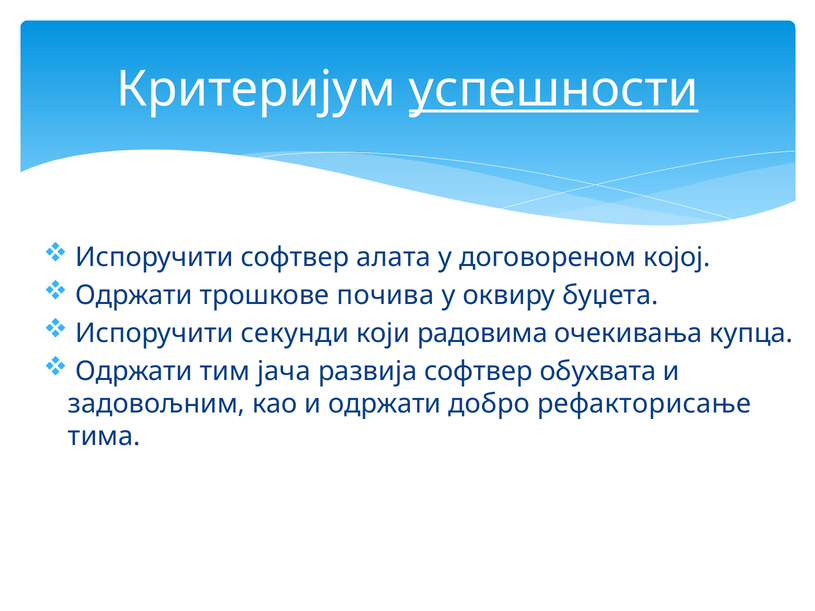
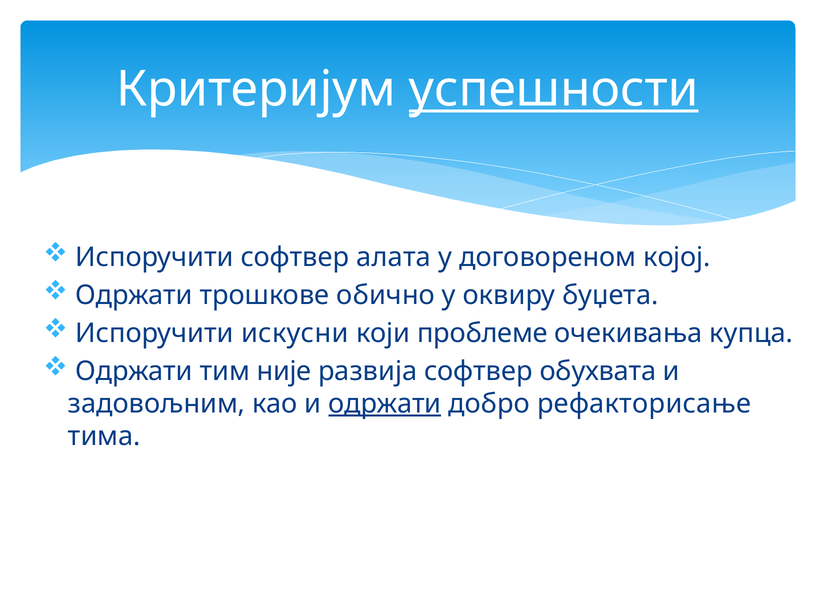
почива: почива -> обично (386, 295)
секунди: секунди -> искусни (295, 333)
радовима: радовима -> проблеме (482, 333)
јача: јача -> није (284, 371)
одржати underline: none -> present (385, 404)
